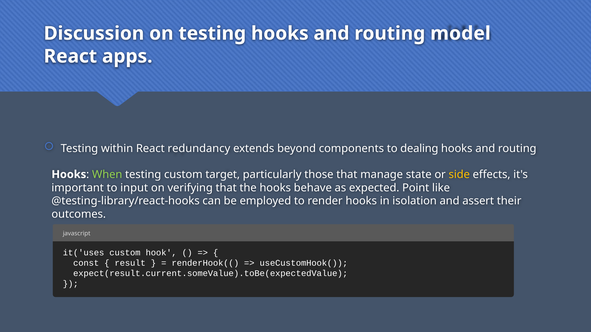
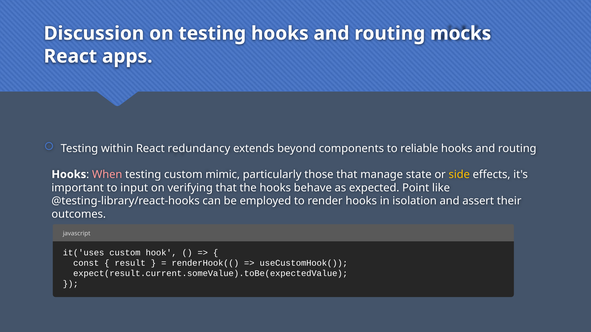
model: model -> mocks (461, 33)
dealing: dealing -> reliable (419, 149)
When colour: light green -> pink (107, 175)
target: target -> mimic (223, 175)
